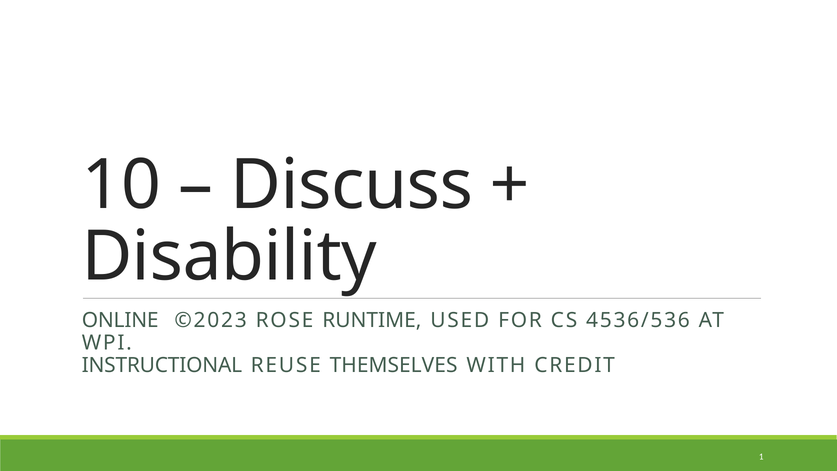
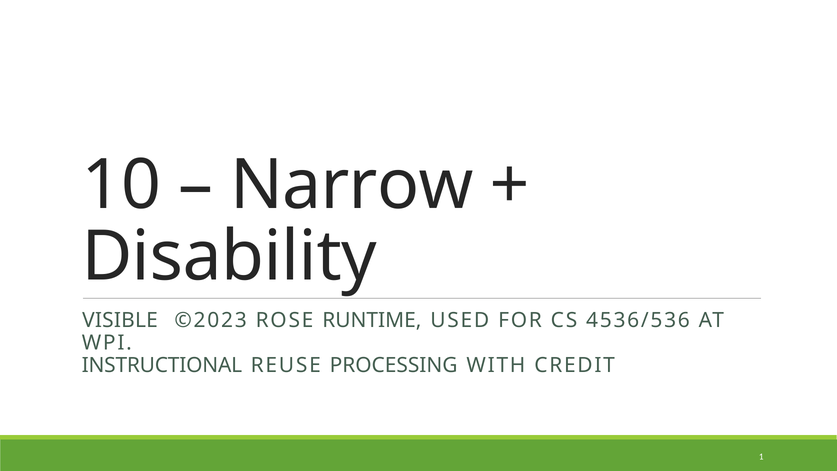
Discuss: Discuss -> Narrow (352, 185)
ONLINE: ONLINE -> VISIBLE (120, 320)
THEMSELVES: THEMSELVES -> PROCESSING (394, 365)
